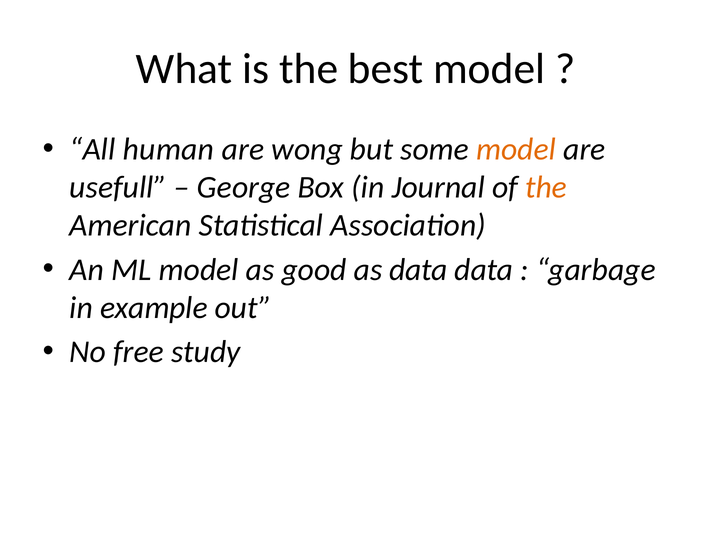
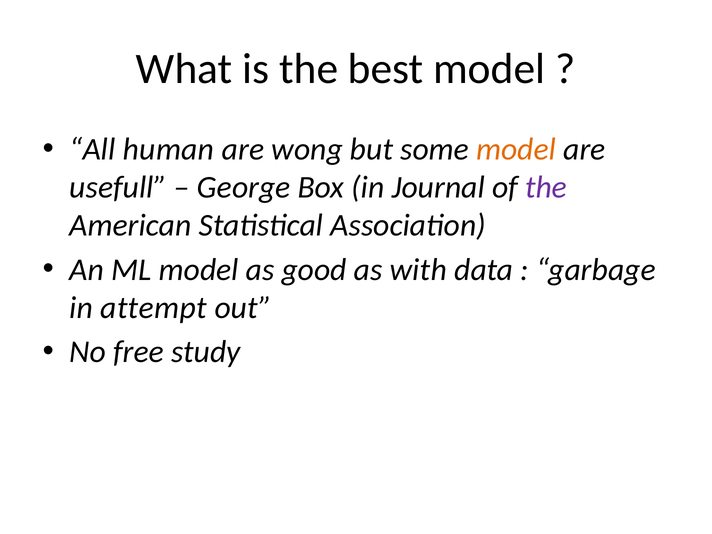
the colour: orange -> purple (546, 187)
as data: data -> with (418, 270)
example: example -> attempt (154, 308)
